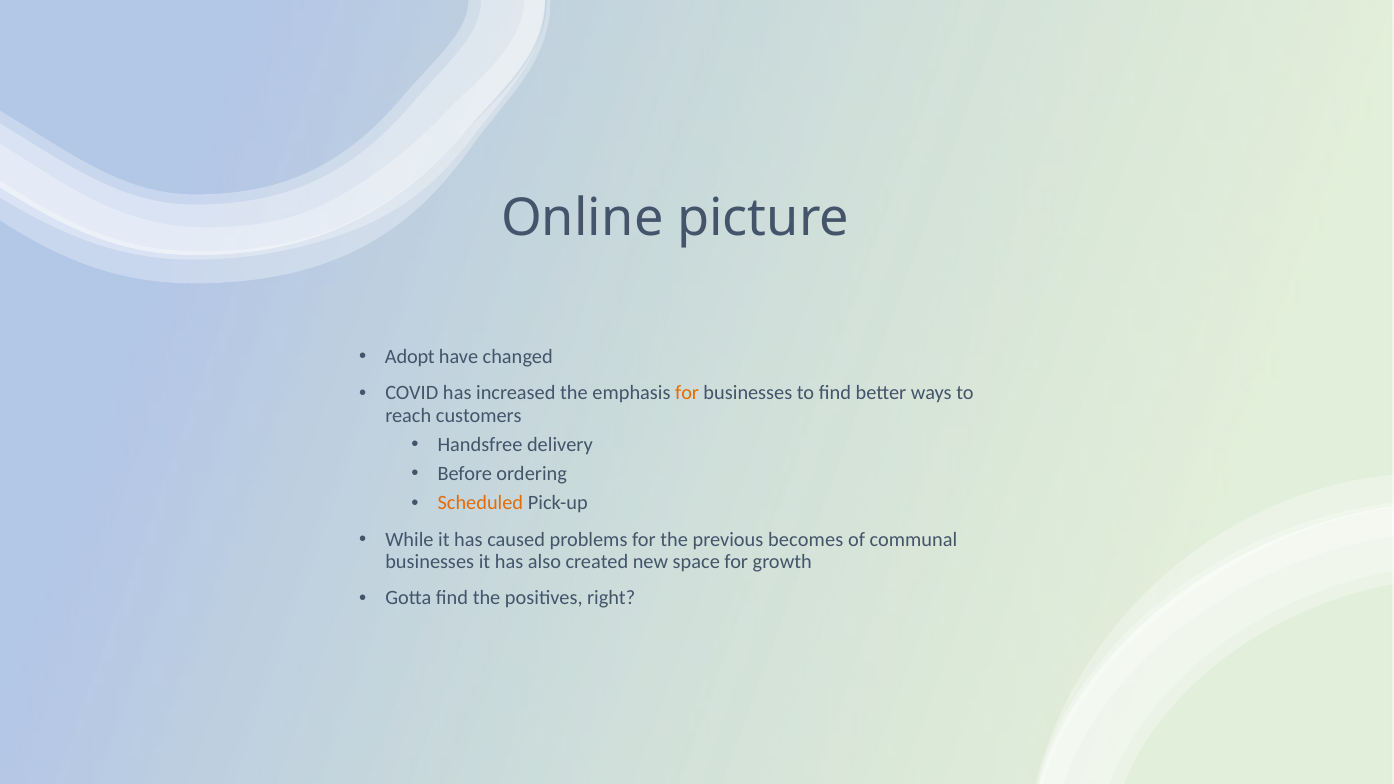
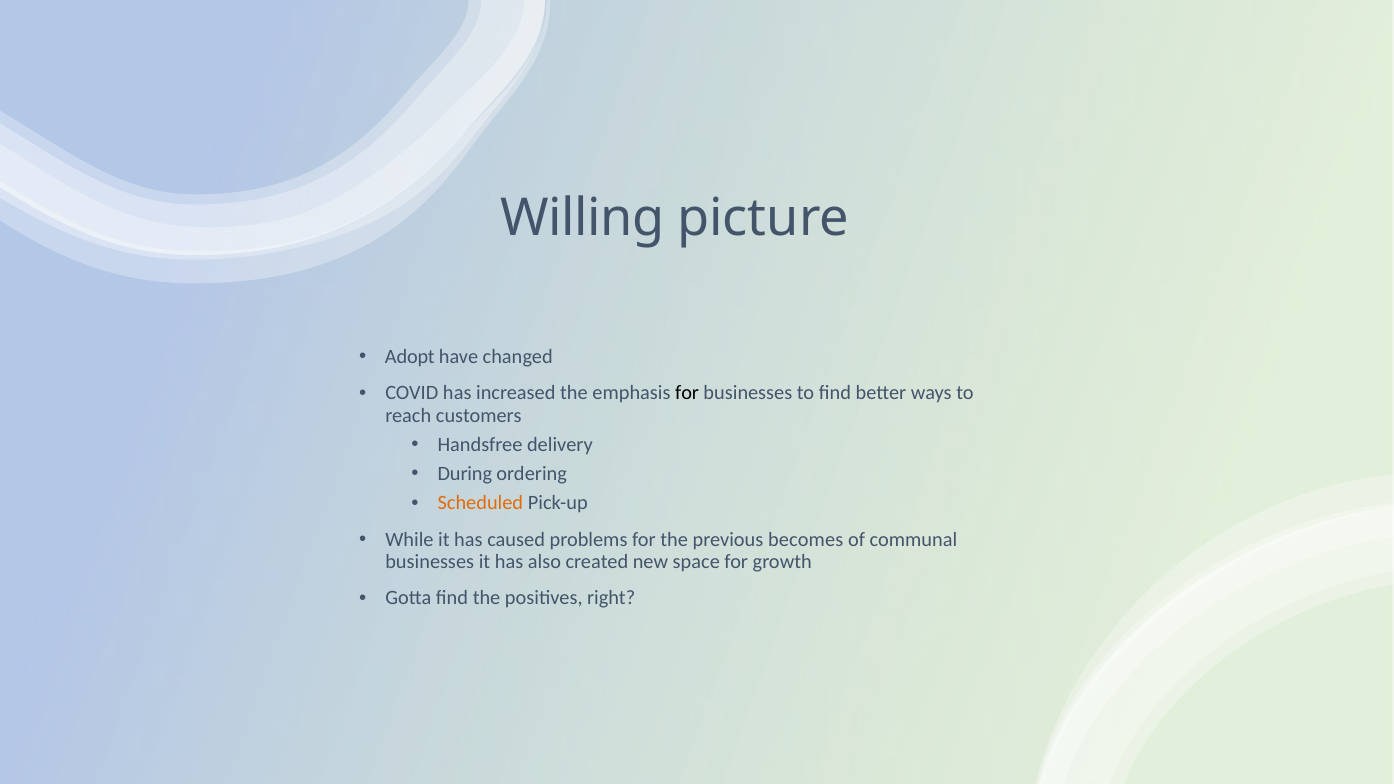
Online: Online -> Willing (583, 218)
for colour: orange -> black (687, 393)
Before: Before -> During (465, 474)
